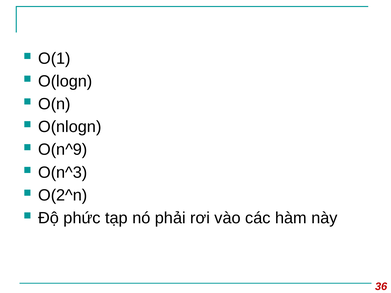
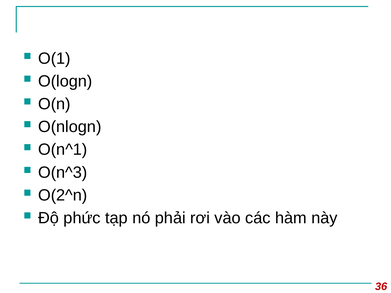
O(n^9: O(n^9 -> O(n^1 (63, 150)
